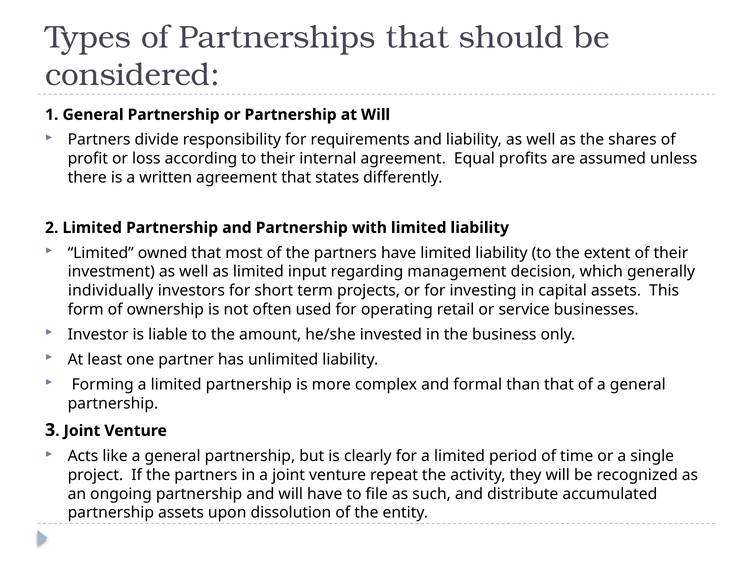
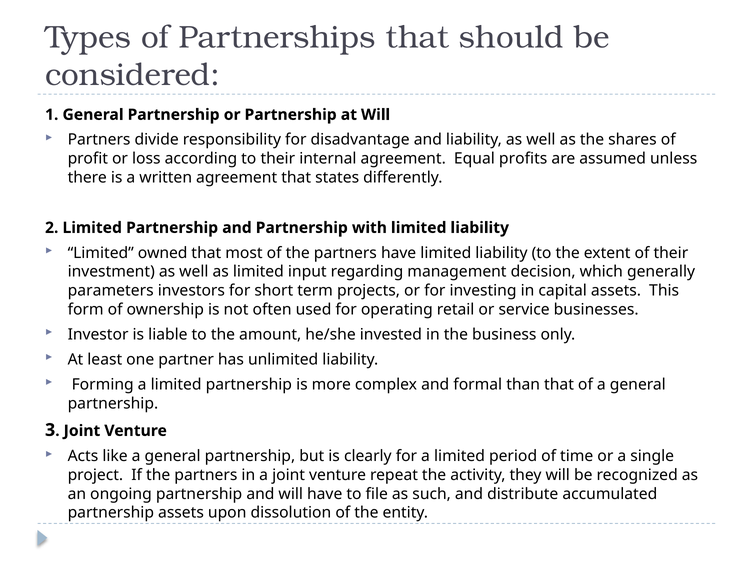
requirements: requirements -> disadvantage (360, 140)
individually: individually -> parameters (111, 290)
